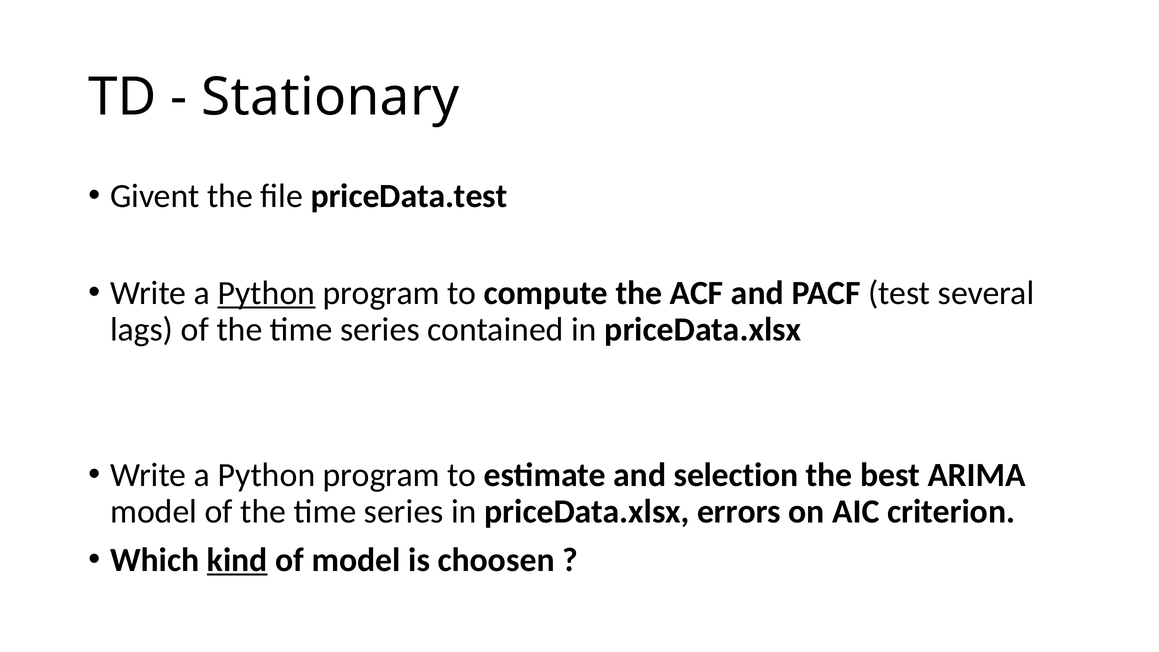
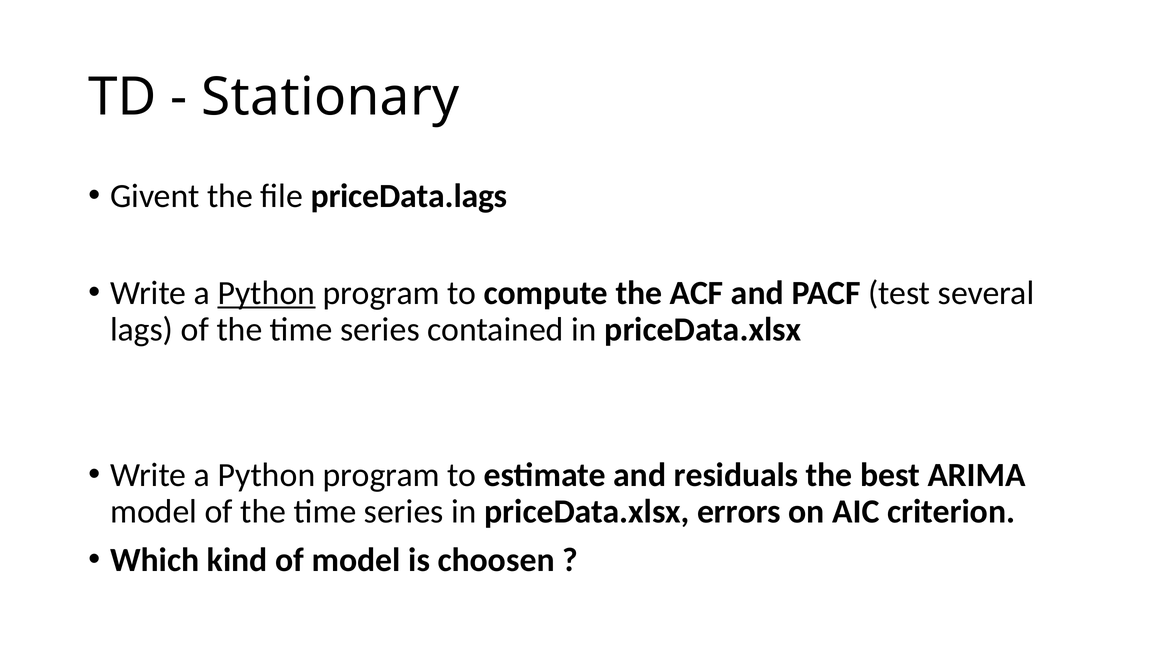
priceData.test: priceData.test -> priceData.lags (409, 196)
selection: selection -> residuals (736, 475)
kind underline: present -> none (237, 560)
